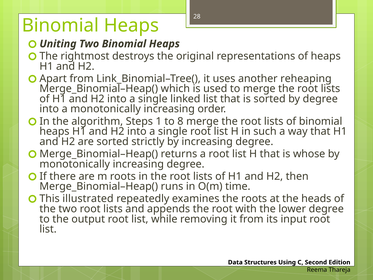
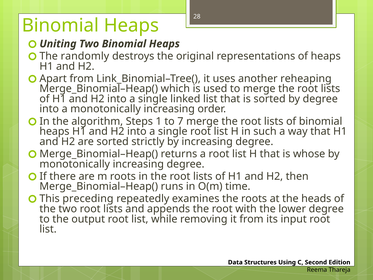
rightmost: rightmost -> randomly (85, 56)
8: 8 -> 7 (180, 121)
illustrated: illustrated -> preceding (88, 199)
